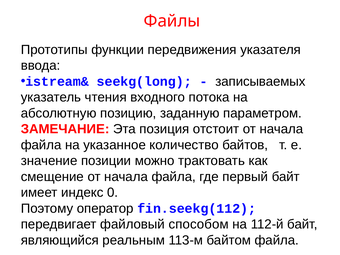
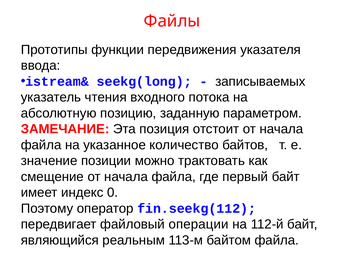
способом: способом -> операции (199, 224)
